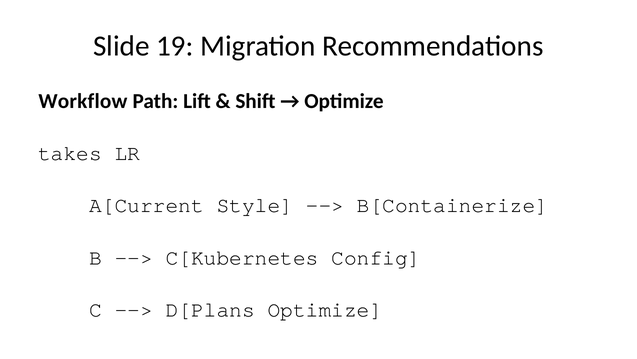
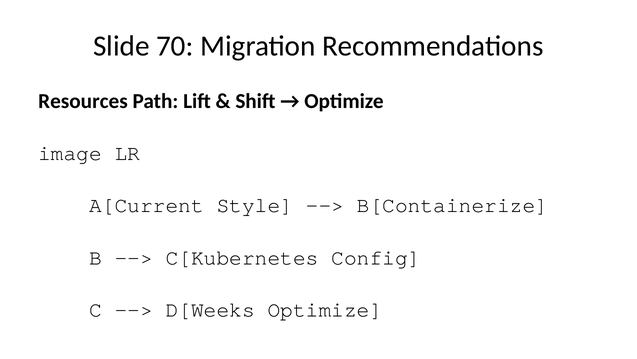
19: 19 -> 70 (175, 46)
Workflow: Workflow -> Resources (83, 101)
takes: takes -> image (70, 153)
D[Plans: D[Plans -> D[Weeks (210, 309)
